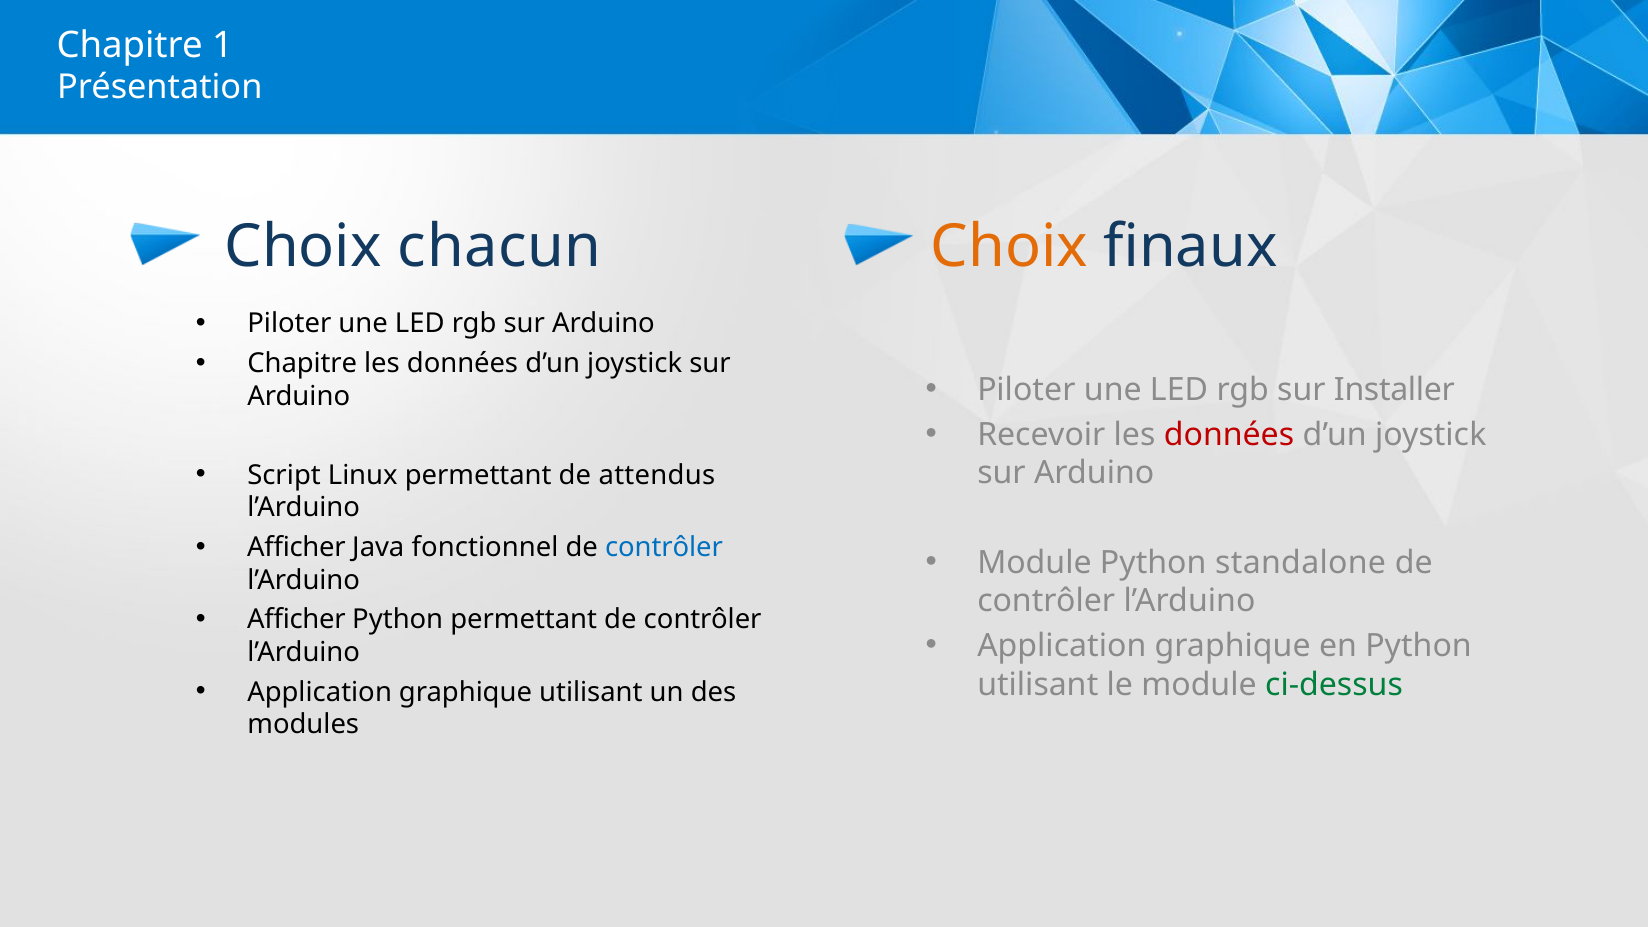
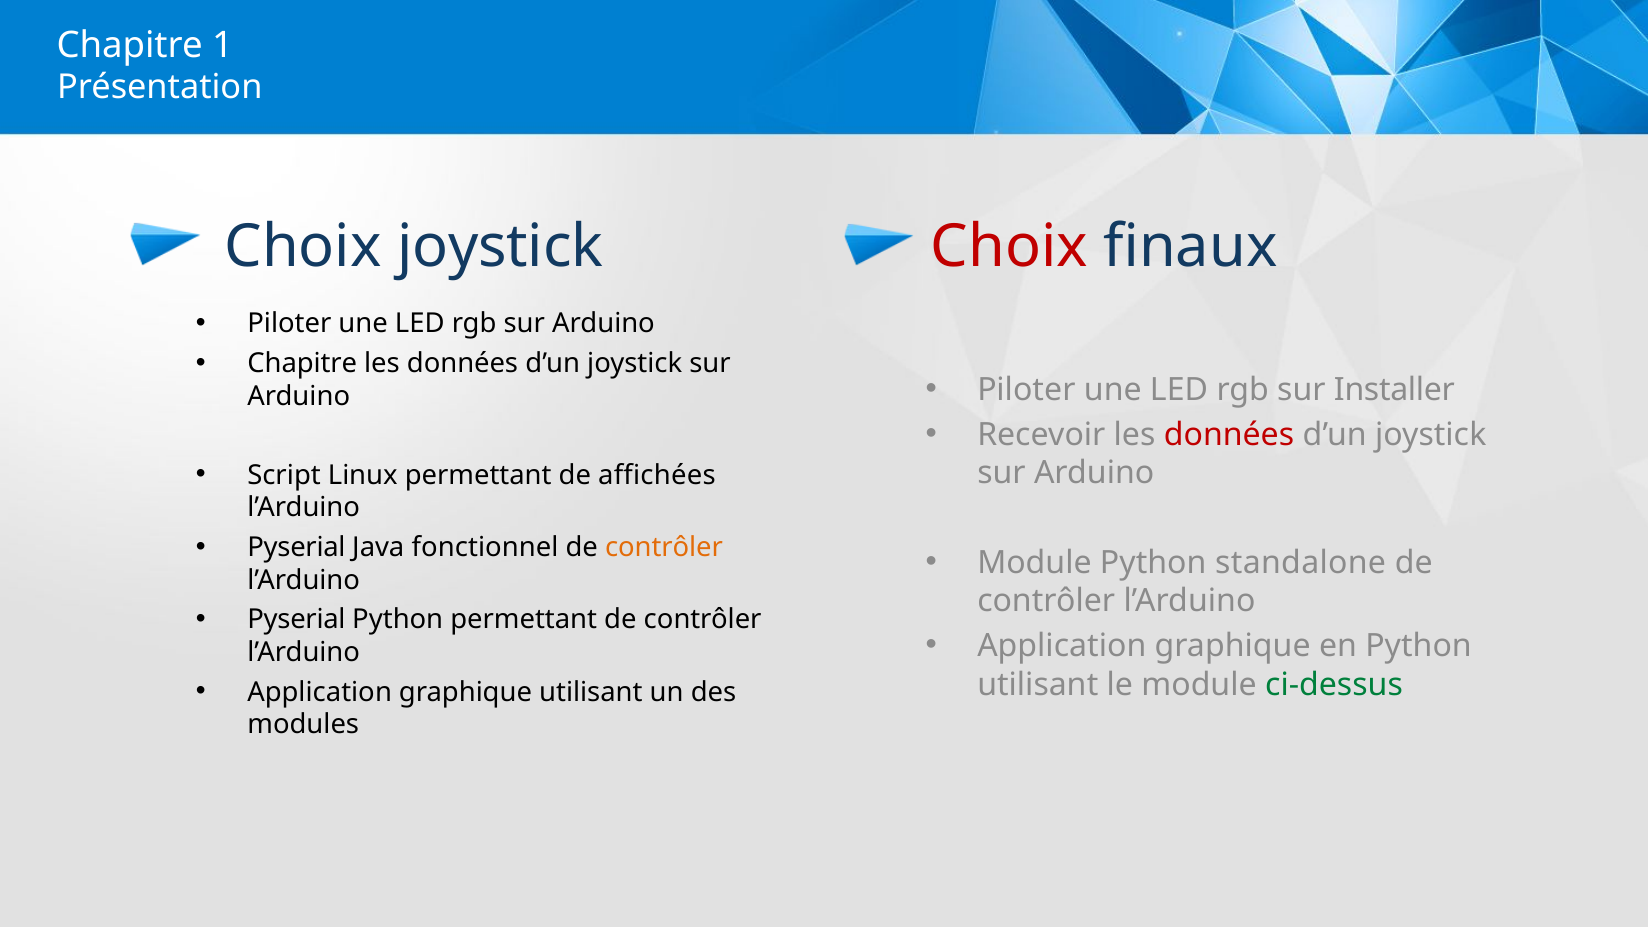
Choix chacun: chacun -> joystick (500, 247)
Choix colour: orange -> red (1009, 247)
attendus: attendus -> affichées (657, 475)
Afficher: Afficher -> Pyserial (296, 547)
contrôler colour: blue -> orange (664, 547)
Afficher: Afficher -> Pyserial (296, 620)
